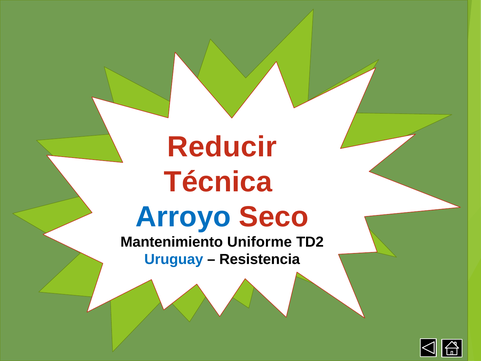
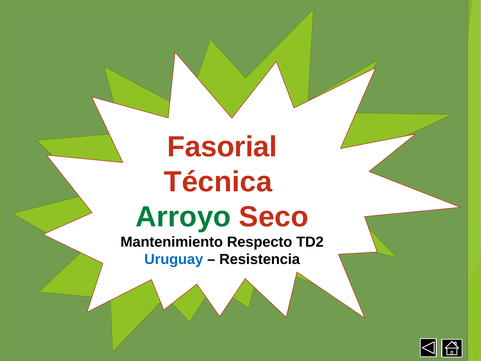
Reducir: Reducir -> Fasorial (222, 147)
Arroyo colour: blue -> green (183, 217)
Uniforme: Uniforme -> Respecto (260, 242)
